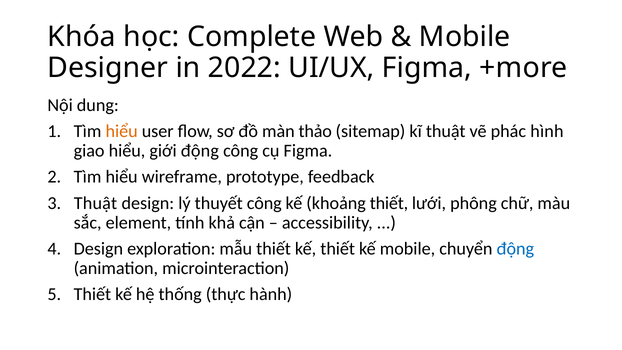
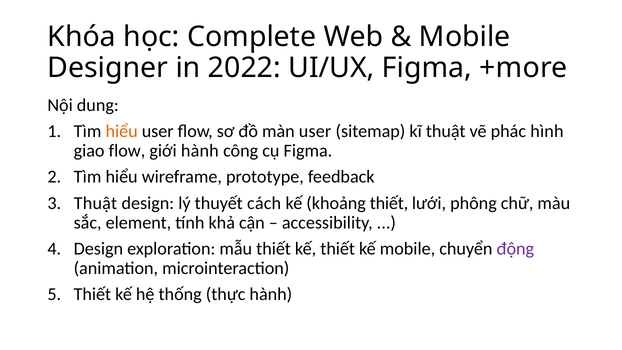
màn thảo: thảo -> user (315, 131)
giao hiểu: hiểu -> flow (127, 151)
giới động: động -> hành (200, 151)
thuyết công: công -> cách (264, 203)
động colour: blue -> purple (515, 249)
